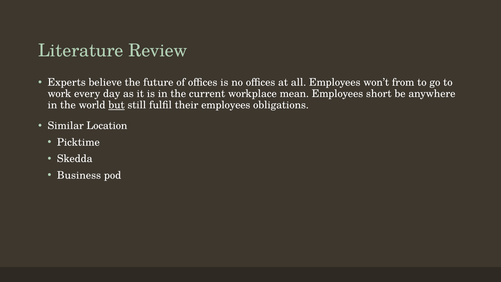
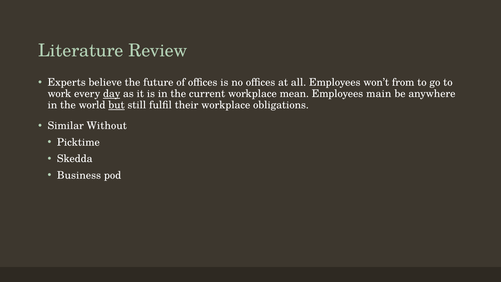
day underline: none -> present (112, 94)
short: short -> main (379, 94)
their employees: employees -> workplace (226, 105)
Location: Location -> Without (107, 126)
